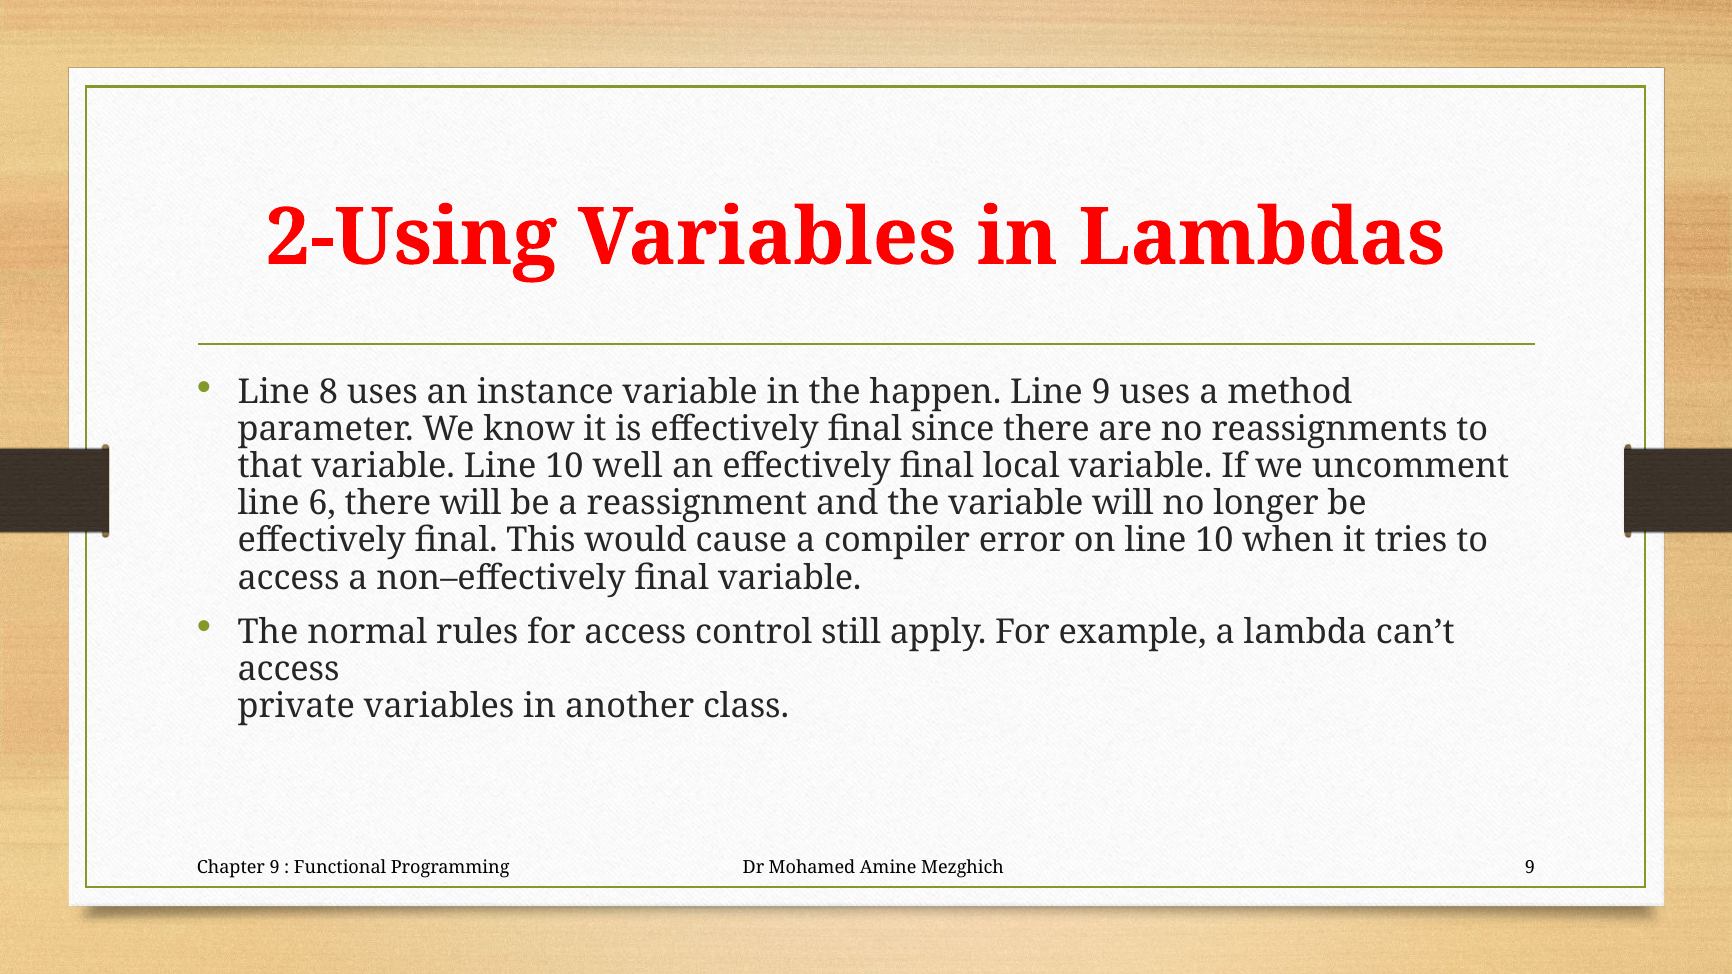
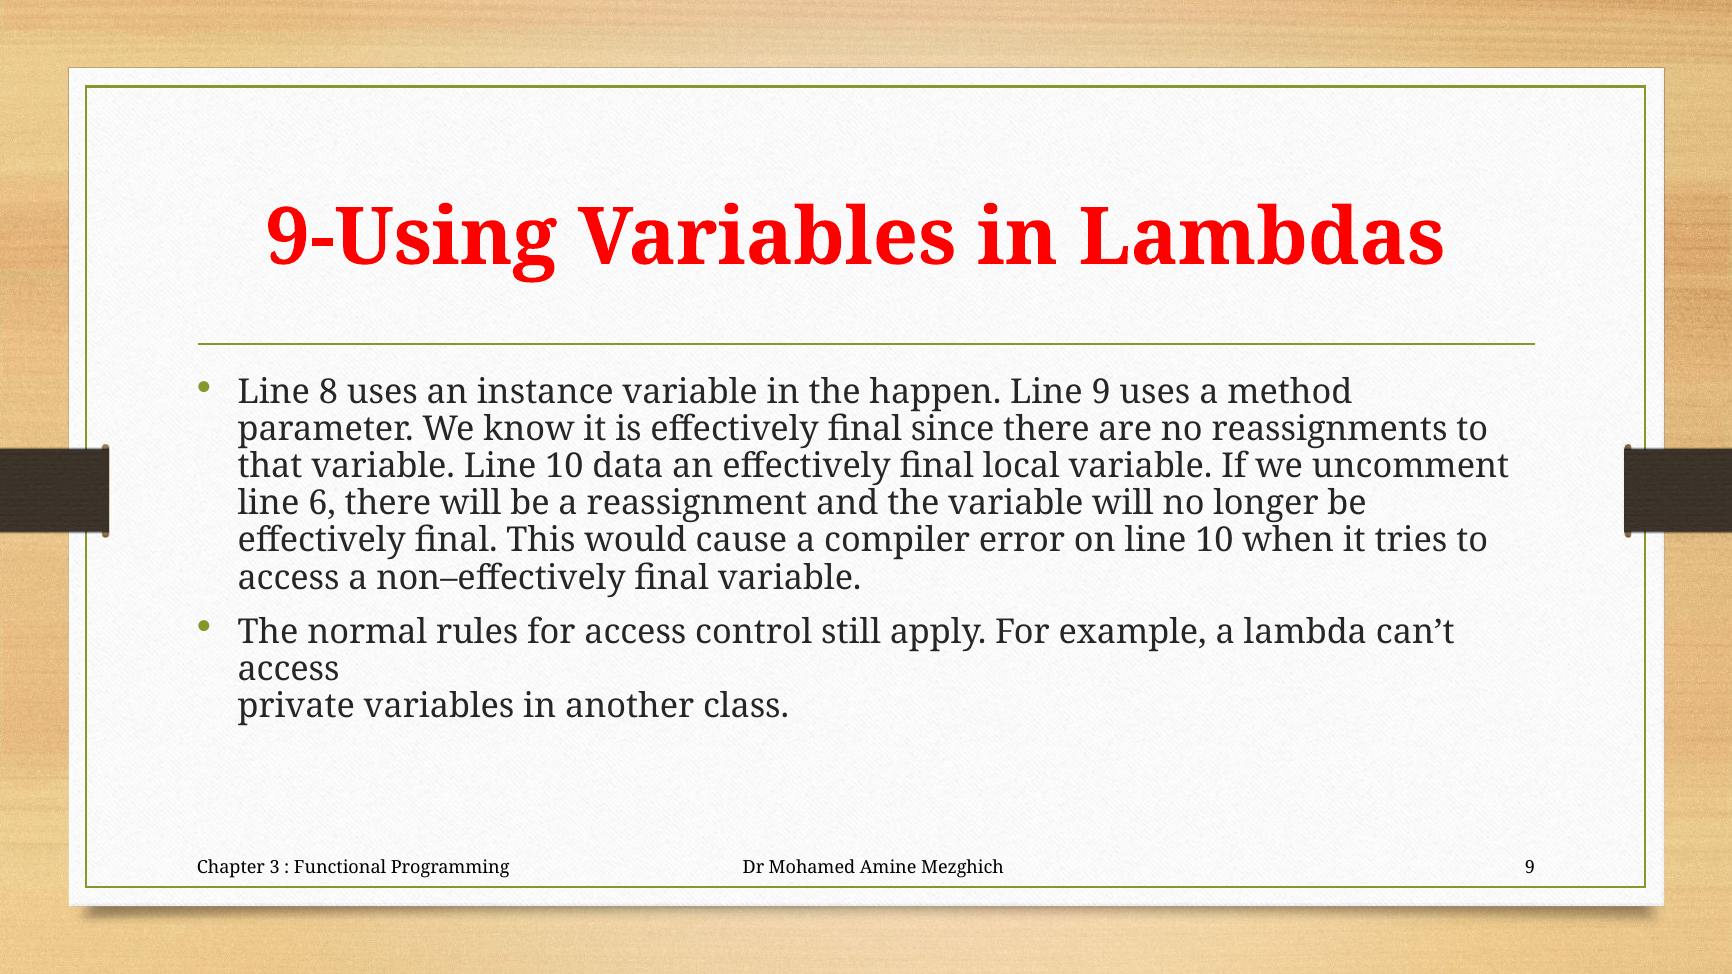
2-Using: 2-Using -> 9-Using (411, 238)
well: well -> data (628, 467)
Chapter 9: 9 -> 3 (275, 868)
